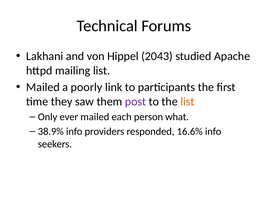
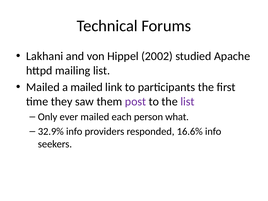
2043: 2043 -> 2002 (157, 56)
a poorly: poorly -> mailed (87, 87)
list colour: orange -> purple (187, 102)
38.9%: 38.9% -> 32.9% (51, 131)
